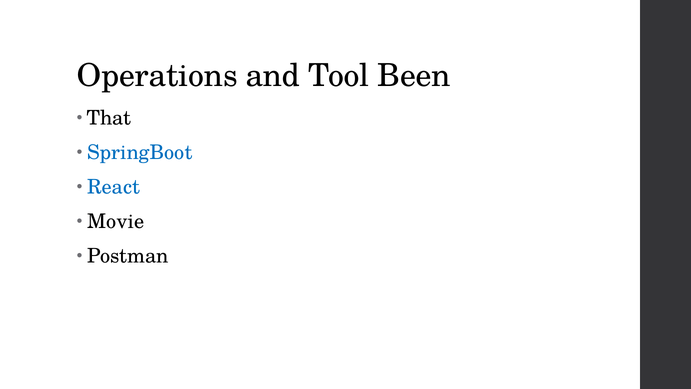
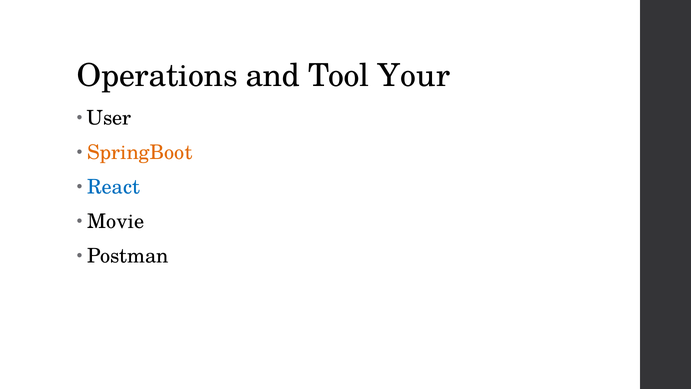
Been: Been -> Your (414, 76)
That: That -> User (109, 118)
SpringBoot colour: blue -> orange (140, 152)
